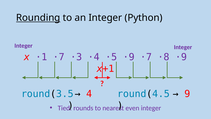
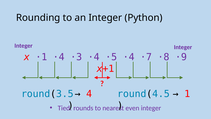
Rounding underline: present -> none (38, 18)
·1 ·7: ·7 -> ·4 (59, 57)
·5 ·9: ·9 -> ·4 (129, 57)
9: 9 -> 1 (187, 94)
